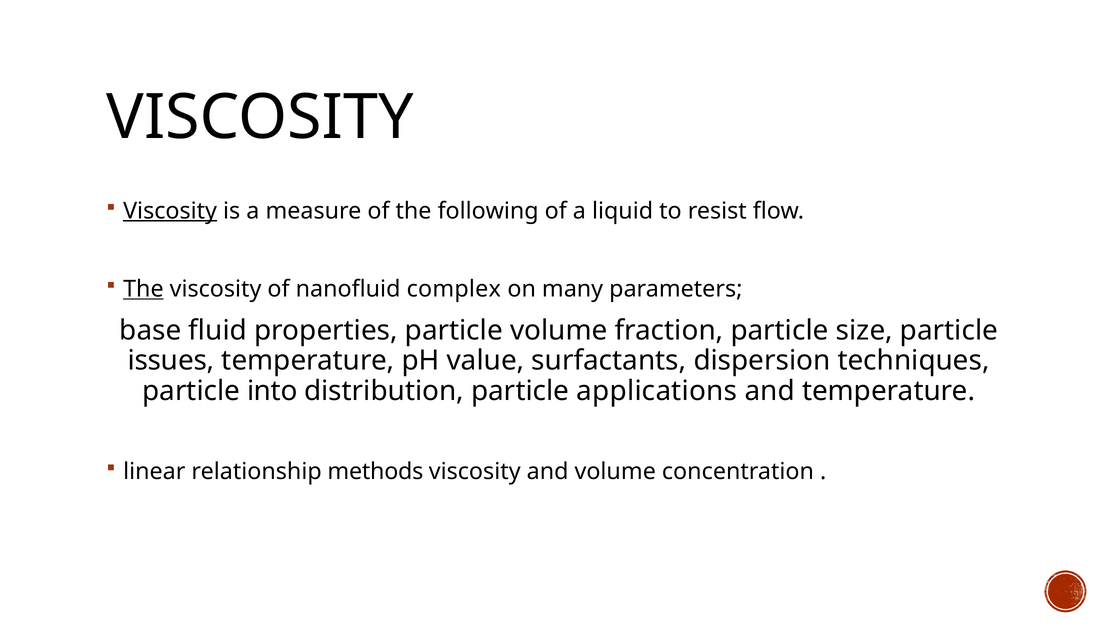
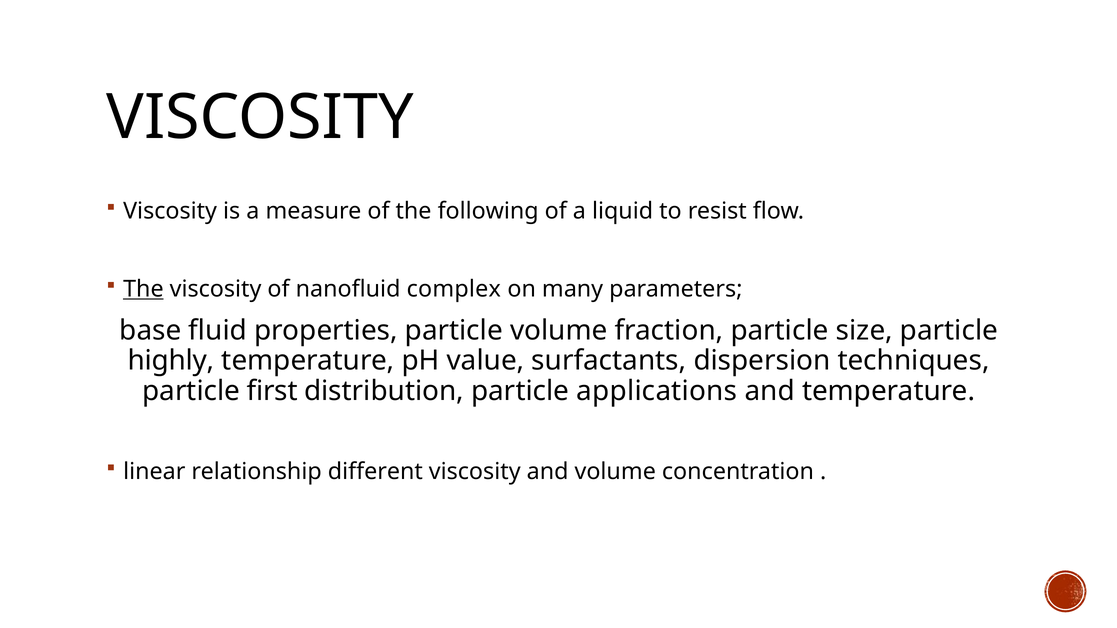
Viscosity underline: present -> none (170, 211)
issues: issues -> highly (171, 361)
into: into -> first (272, 391)
methods: methods -> different (375, 472)
